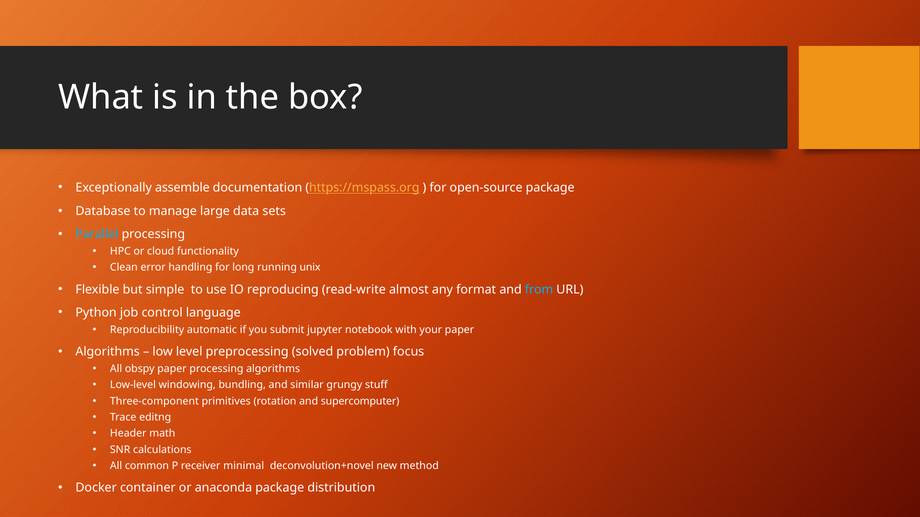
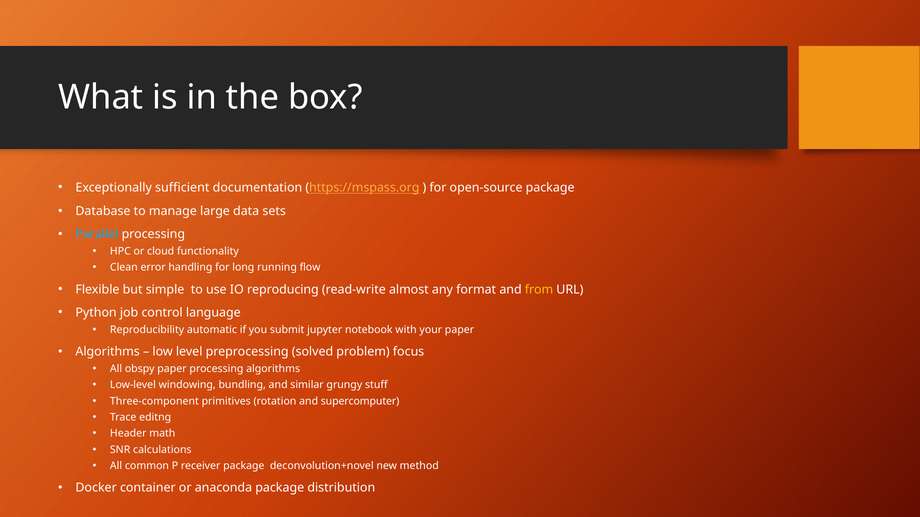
assemble: assemble -> sufficient (182, 188)
unix: unix -> flow (310, 268)
from colour: light blue -> yellow (539, 290)
receiver minimal: minimal -> package (244, 466)
